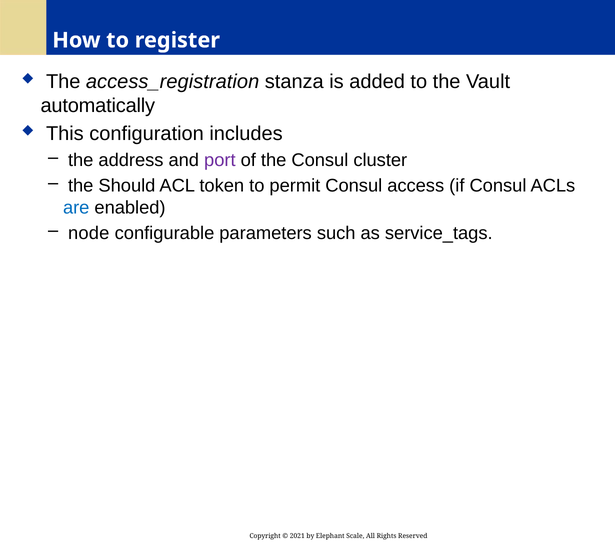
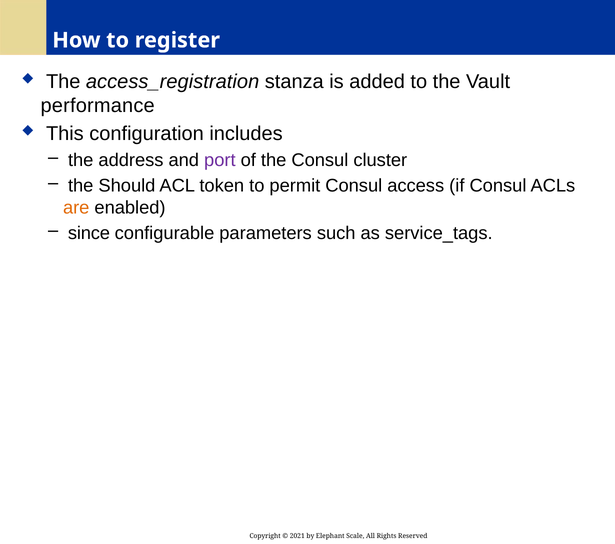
automatically: automatically -> performance (98, 106)
are colour: blue -> orange (76, 208)
node: node -> since (89, 234)
